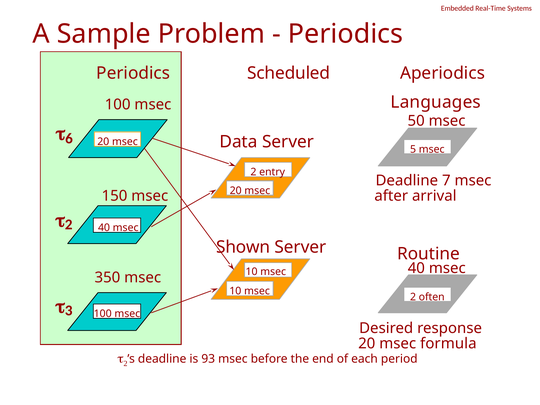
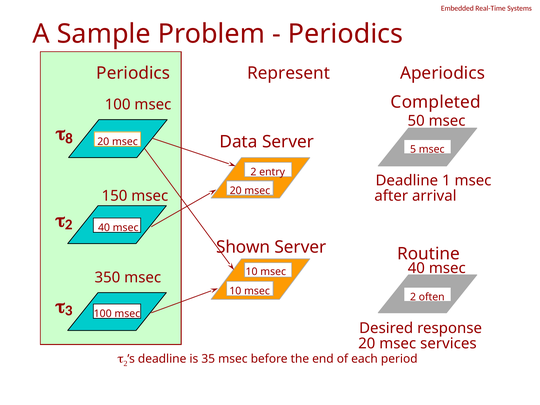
Scheduled: Scheduled -> Represent (289, 73)
Languages: Languages -> Completed (436, 102)
6: 6 -> 8 (69, 138)
7: 7 -> 1 (446, 181)
formula: formula -> services (448, 344)
93: 93 -> 35 (208, 359)
